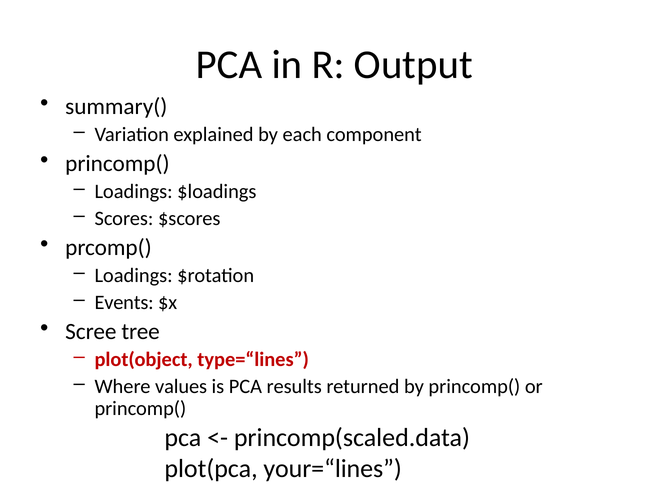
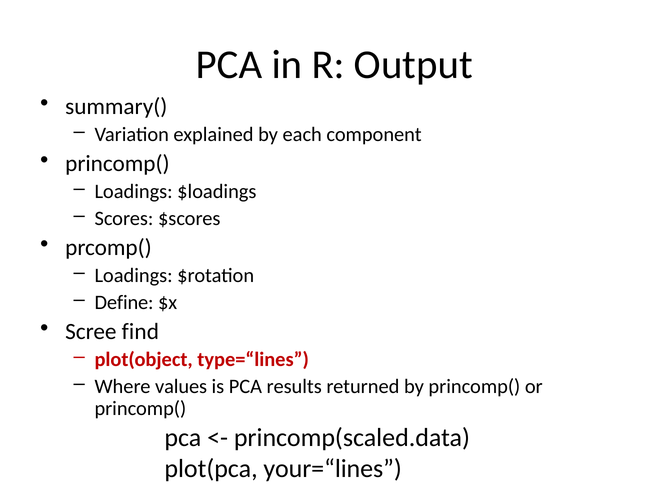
Events: Events -> Define (124, 302)
tree: tree -> find (140, 332)
